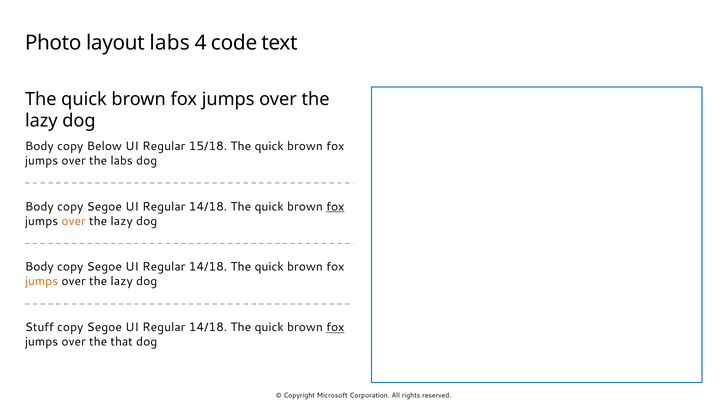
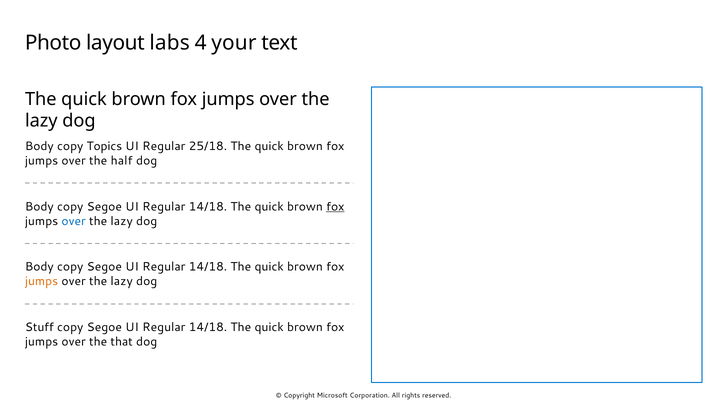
code: code -> your (234, 43)
Below: Below -> Topics (104, 146)
15/18: 15/18 -> 25/18 (208, 146)
the labs: labs -> half (122, 161)
over colour: orange -> blue (74, 221)
fox underline: present -> none (335, 327)
